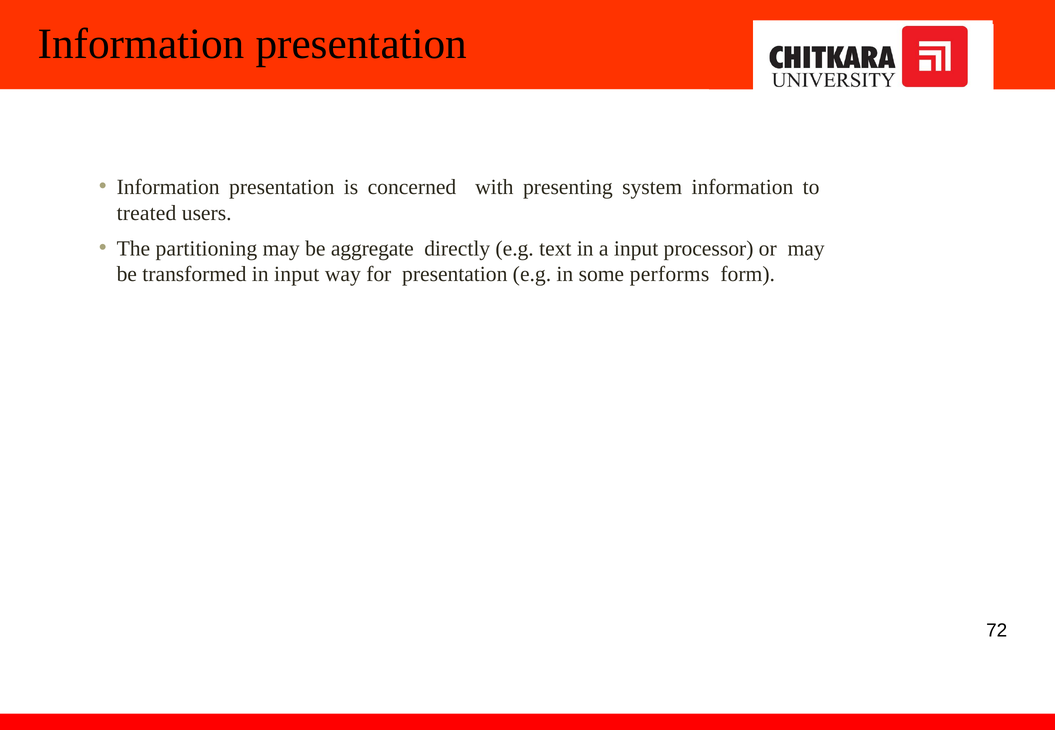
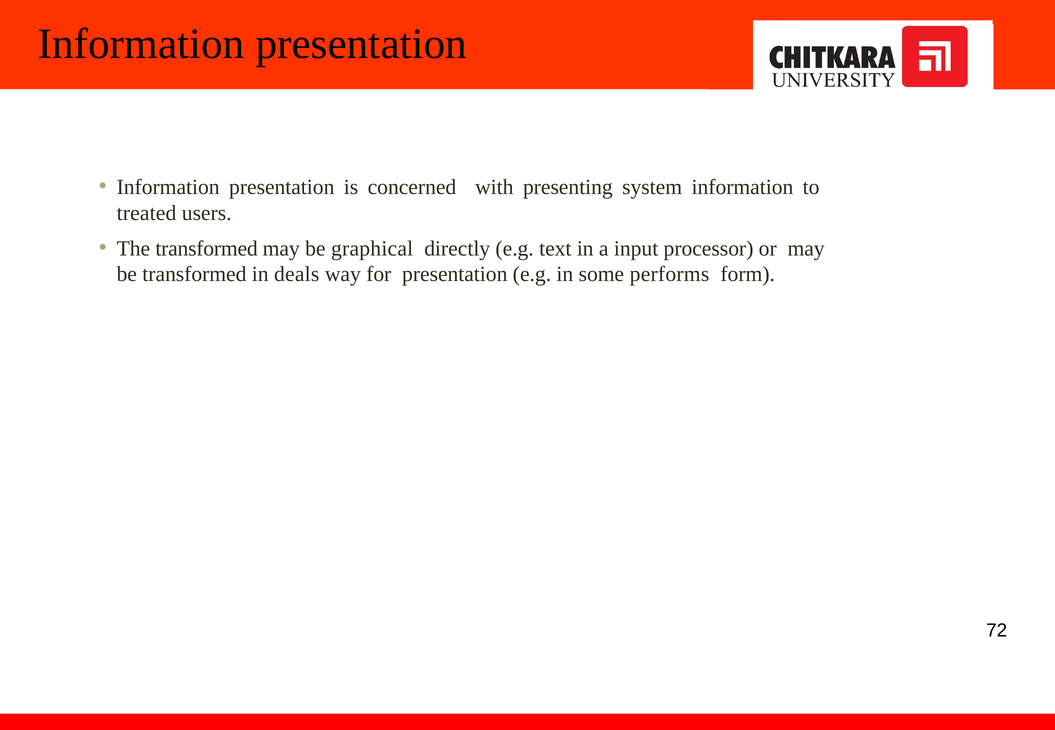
The partitioning: partitioning -> transformed (207, 249)
aggregate: aggregate -> graphical (372, 249)
in input: input -> deals (297, 275)
